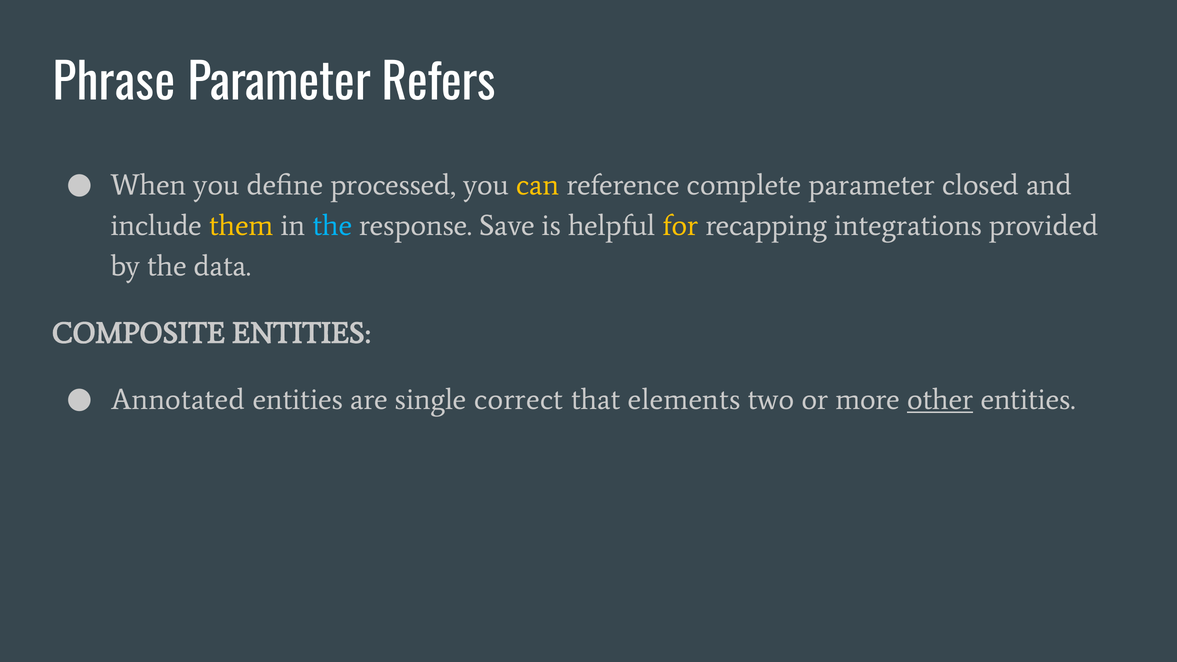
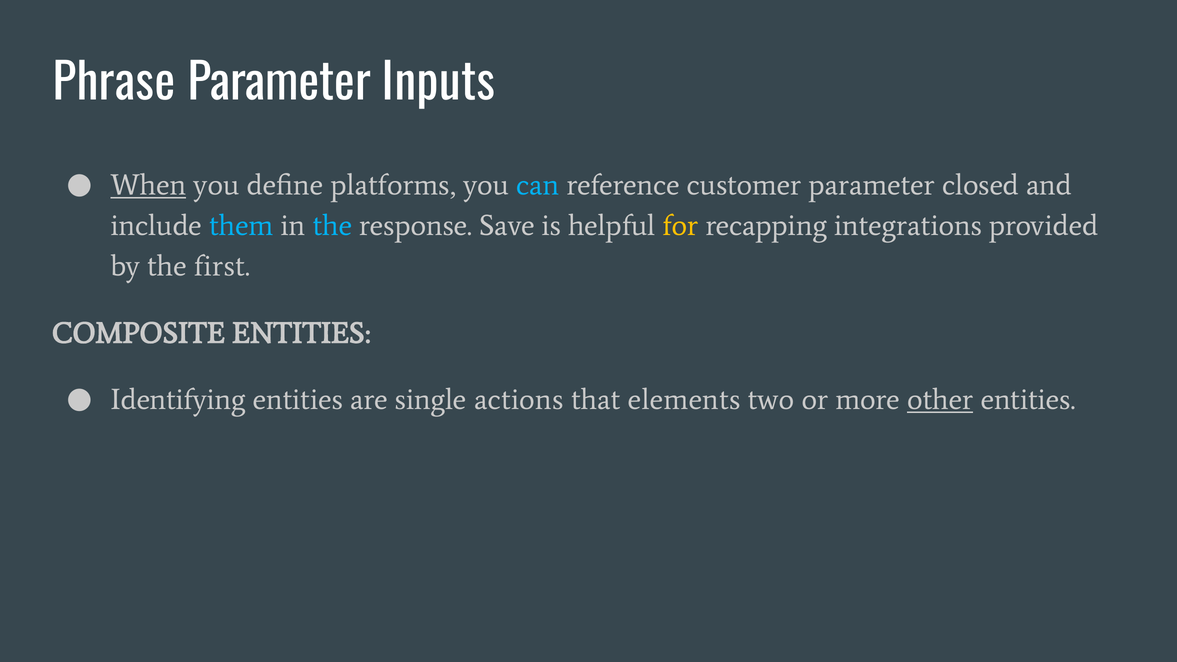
Refers: Refers -> Inputs (439, 83)
When underline: none -> present (148, 185)
processed: processed -> platforms (393, 185)
can colour: yellow -> light blue (538, 185)
complete: complete -> customer (744, 185)
them colour: yellow -> light blue (241, 226)
data: data -> first (222, 266)
Annotated: Annotated -> Identifying (178, 400)
correct: correct -> actions (519, 400)
